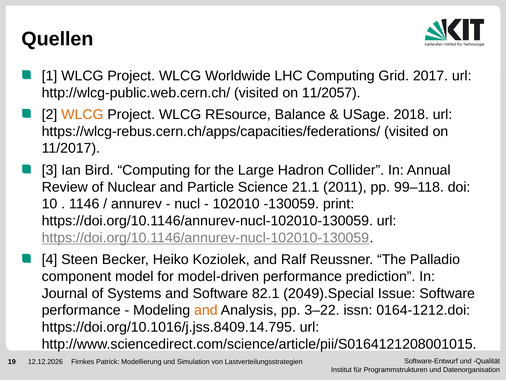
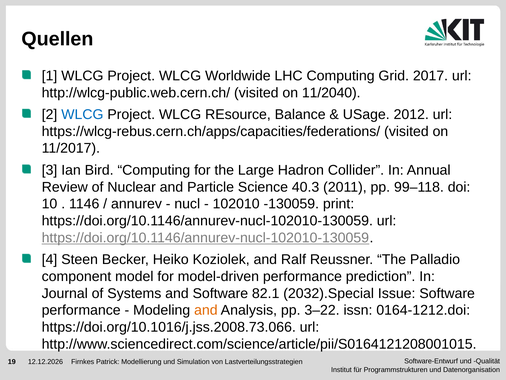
11/2057: 11/2057 -> 11/2040 (331, 93)
WLCG colour: orange -> blue (82, 114)
2018: 2018 -> 2012 (411, 114)
21.1: 21.1 -> 40.3 (306, 187)
2049).Special: 2049).Special -> 2032).Special (329, 293)
https://doi.org/10.1016/j.jss.8409.14.795: https://doi.org/10.1016/j.jss.8409.14.795 -> https://doi.org/10.1016/j.jss.2008.73.066 (169, 327)
